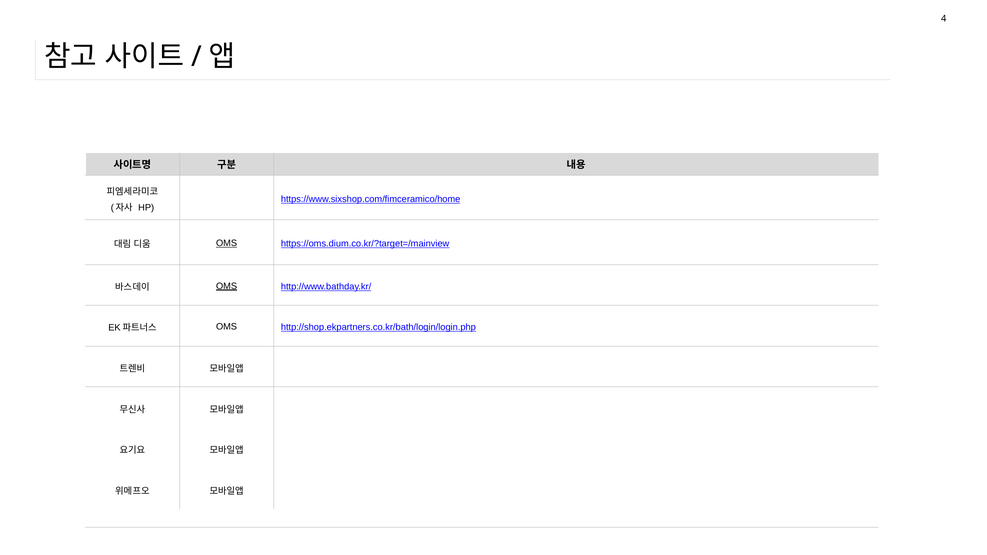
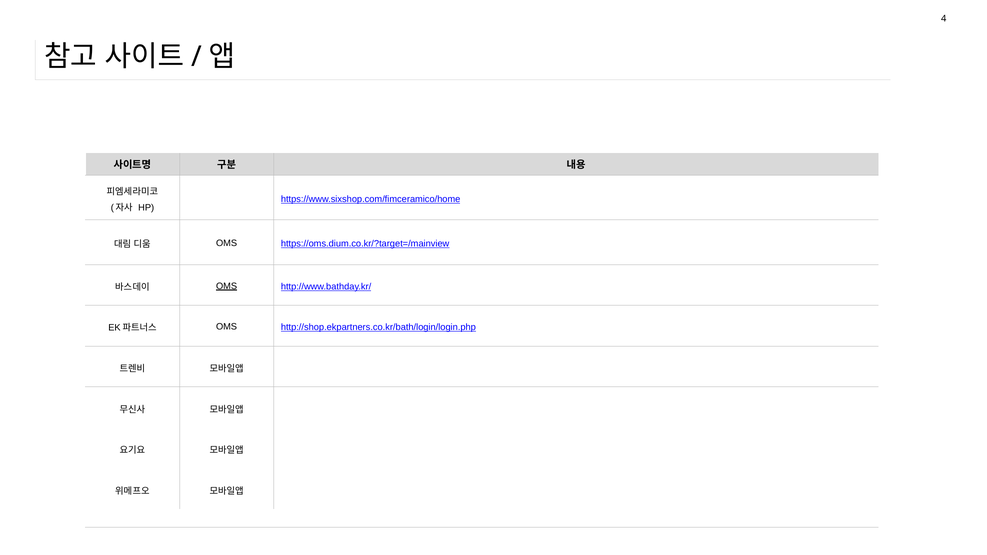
OMS underline: present -> none (227, 243)
